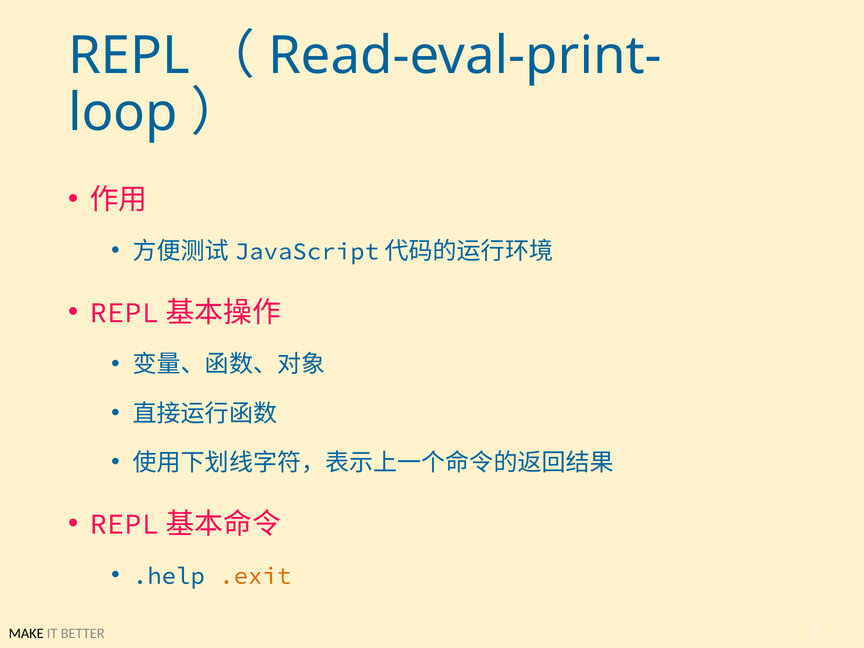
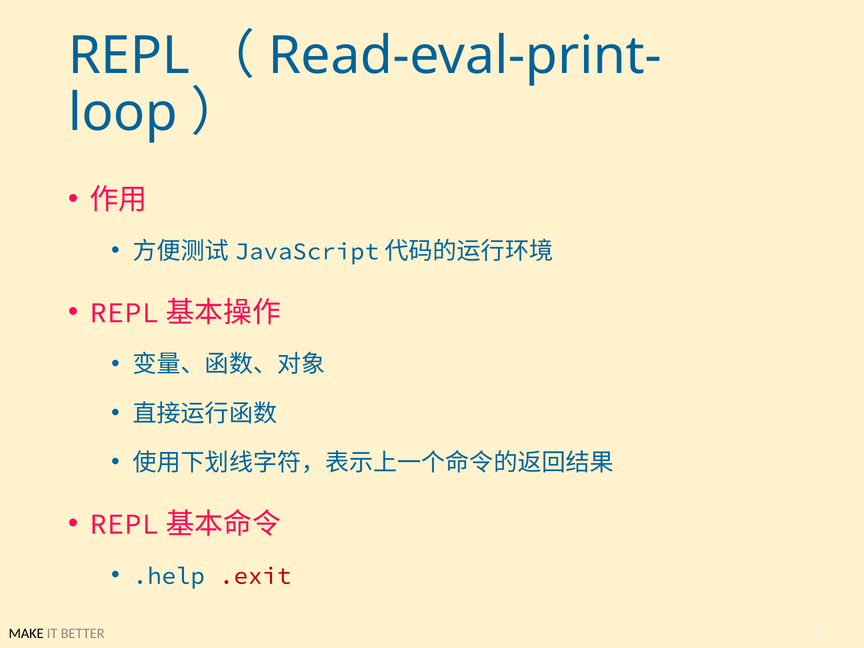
.exit colour: orange -> red (255, 576)
